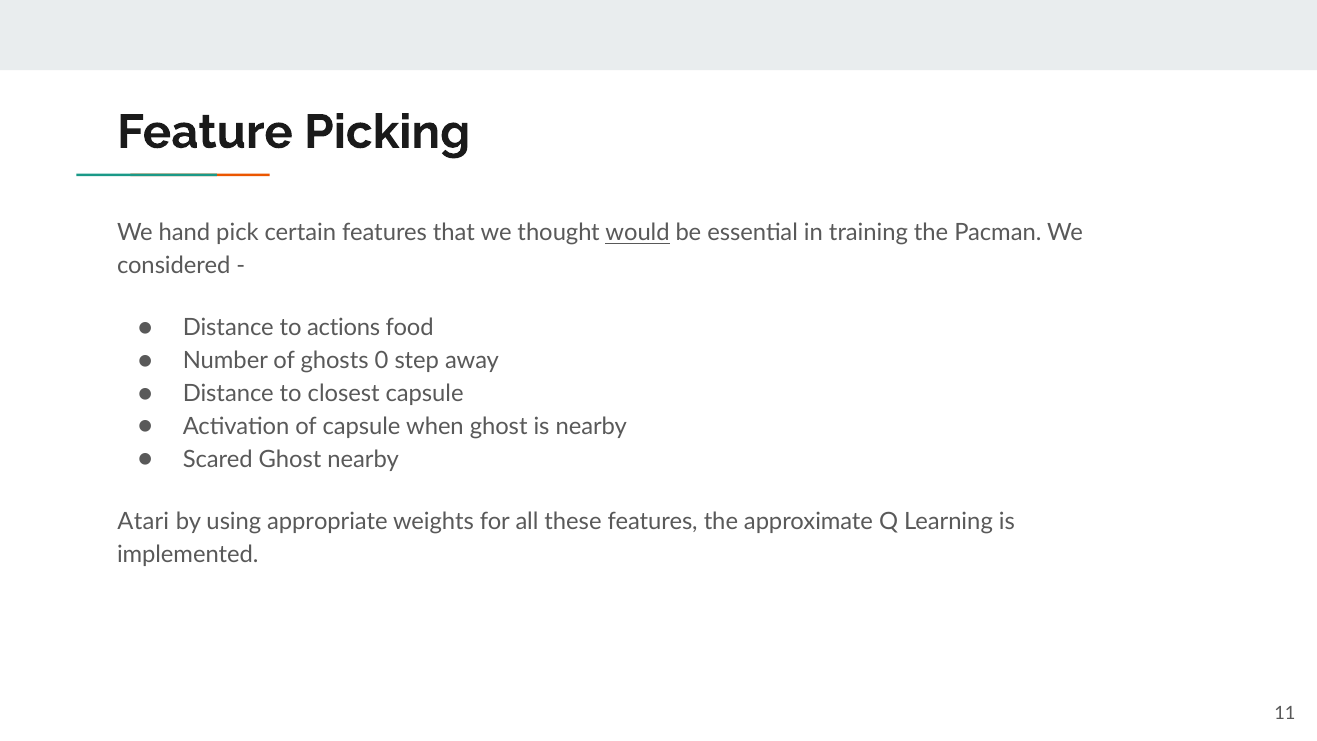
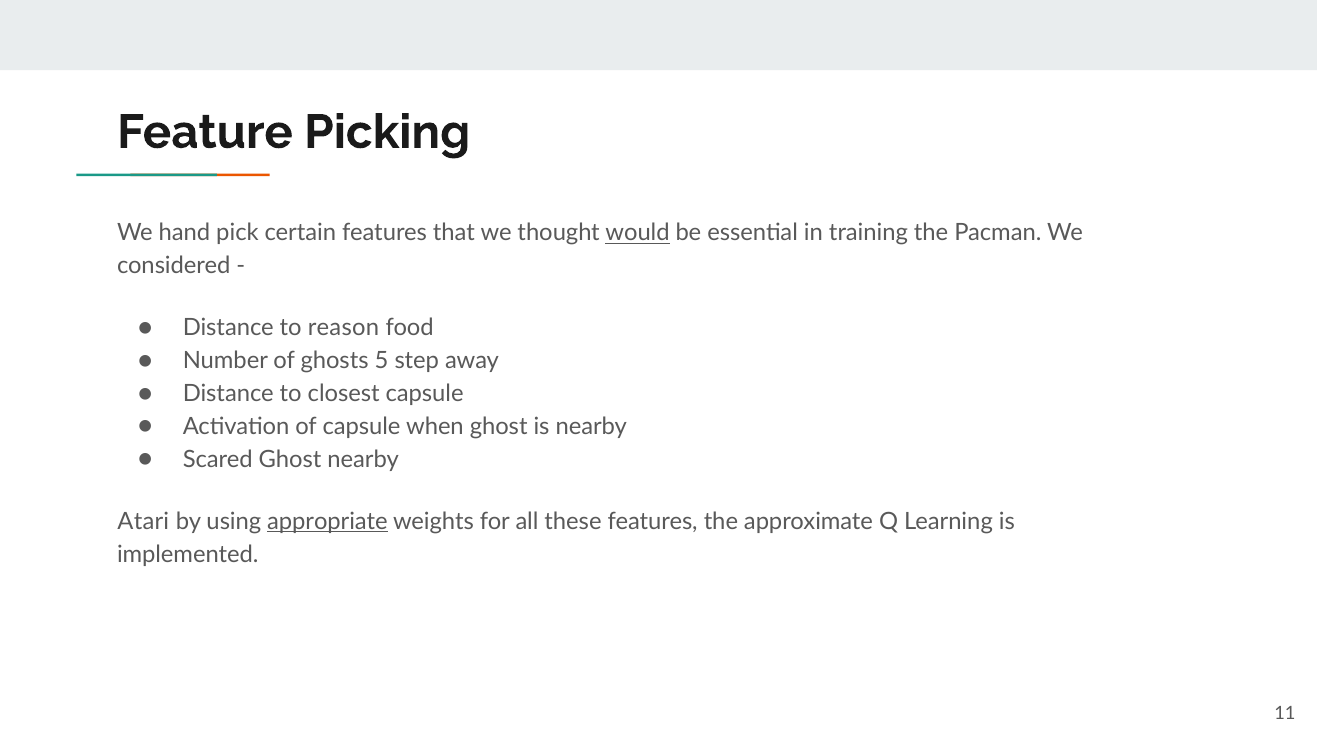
actions: actions -> reason (343, 328)
0: 0 -> 5 (382, 361)
appropriate underline: none -> present (327, 521)
